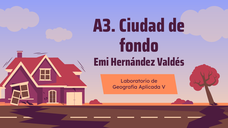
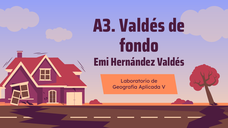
A3 Ciudad: Ciudad -> Valdés (142, 26)
